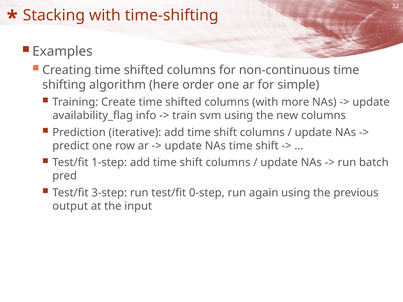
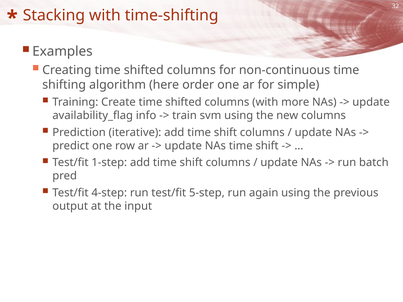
3-step: 3-step -> 4-step (109, 193)
0-step: 0-step -> 5-step (207, 193)
